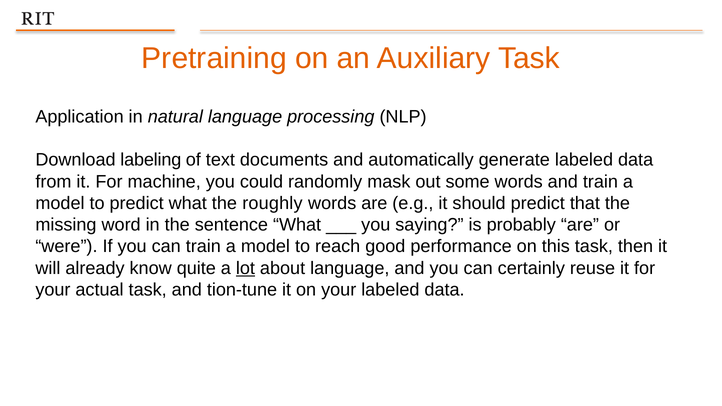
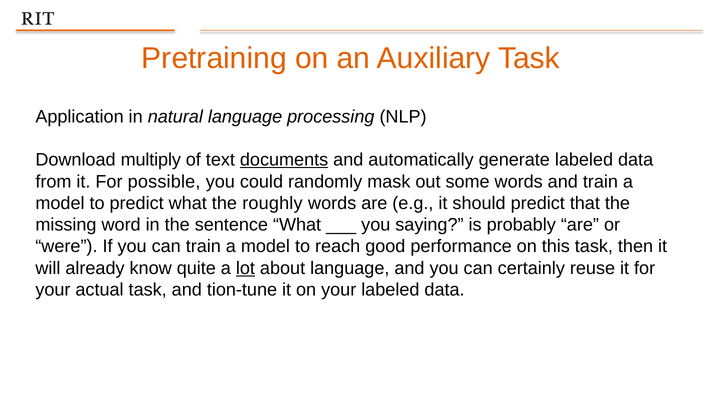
labeling: labeling -> multiply (151, 160)
documents underline: none -> present (284, 160)
machine: machine -> possible (164, 182)
